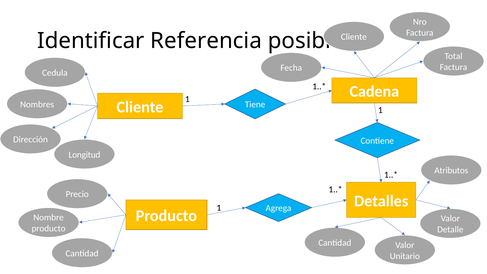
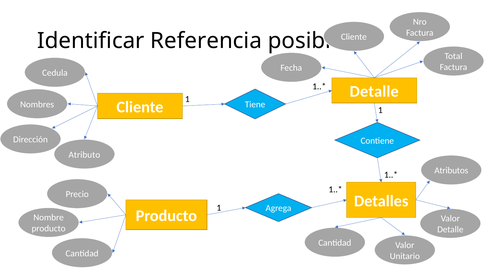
Cadena: Cadena -> Detalle (374, 92)
Longitud: Longitud -> Atributo (84, 155)
